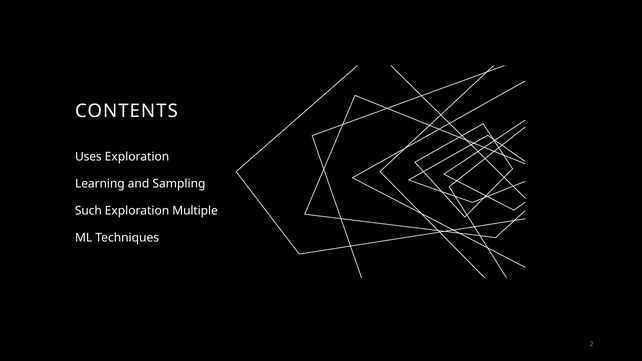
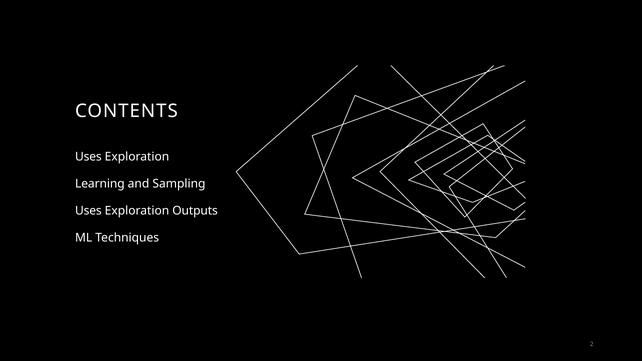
Such: Such -> Uses (88, 211)
Multiple: Multiple -> Outputs (195, 211)
